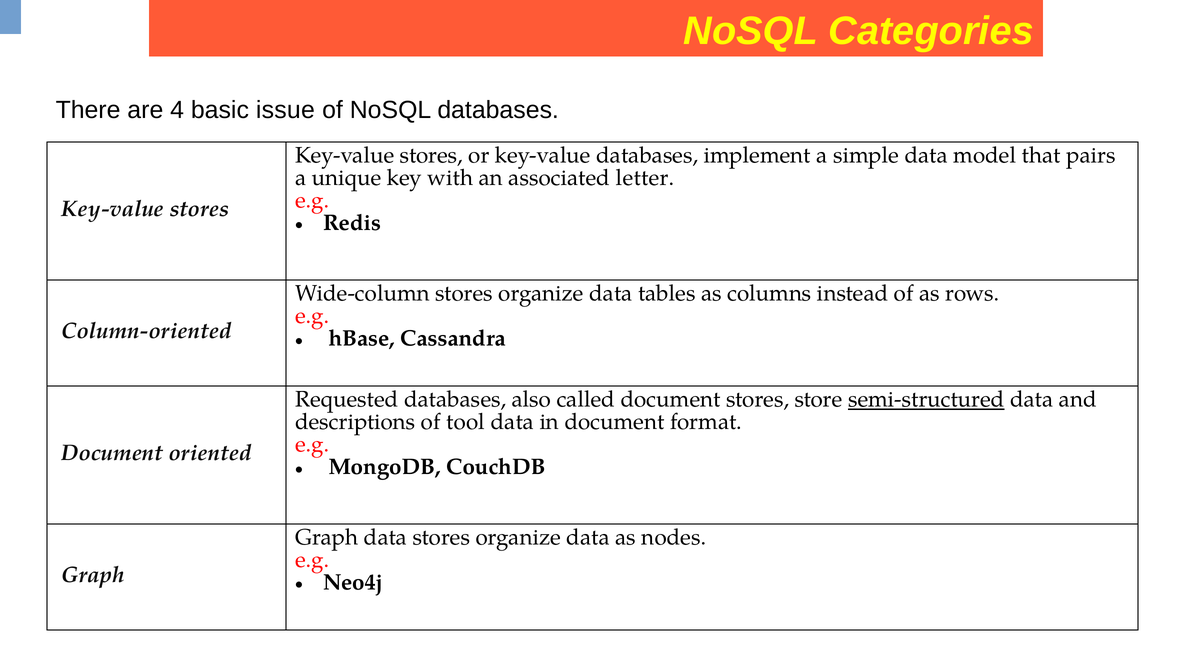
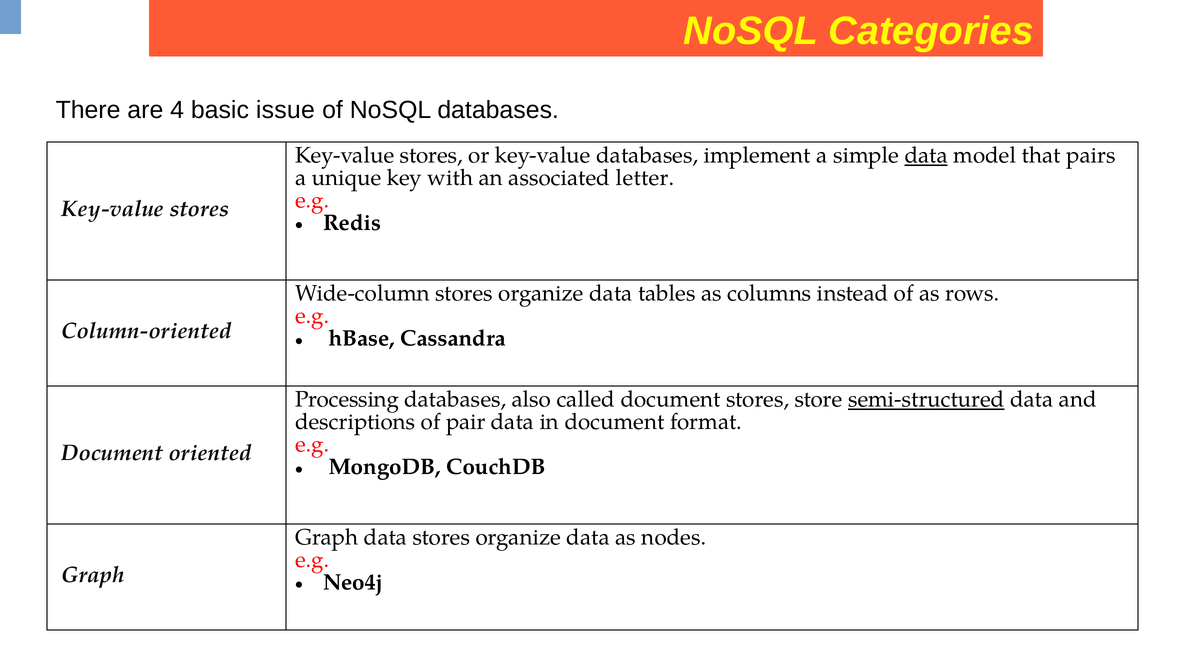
data underline: none -> present (926, 155)
Requested: Requested -> Processing (347, 399)
tool: tool -> pair (466, 422)
